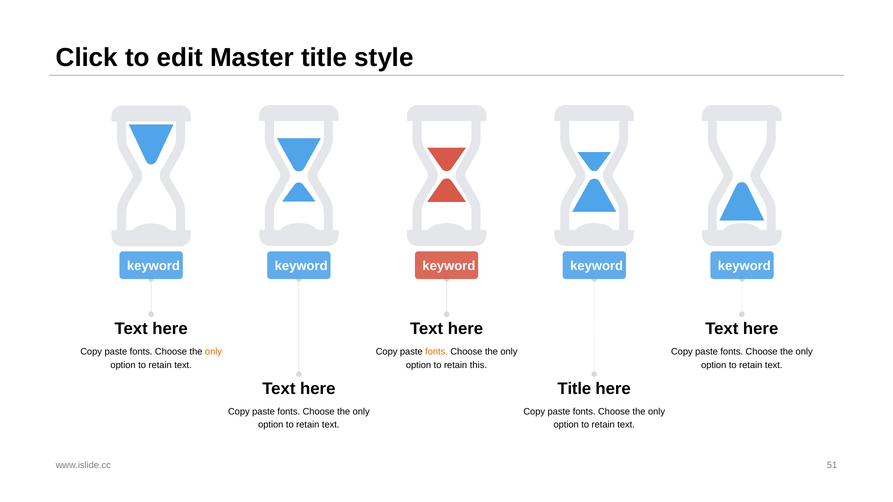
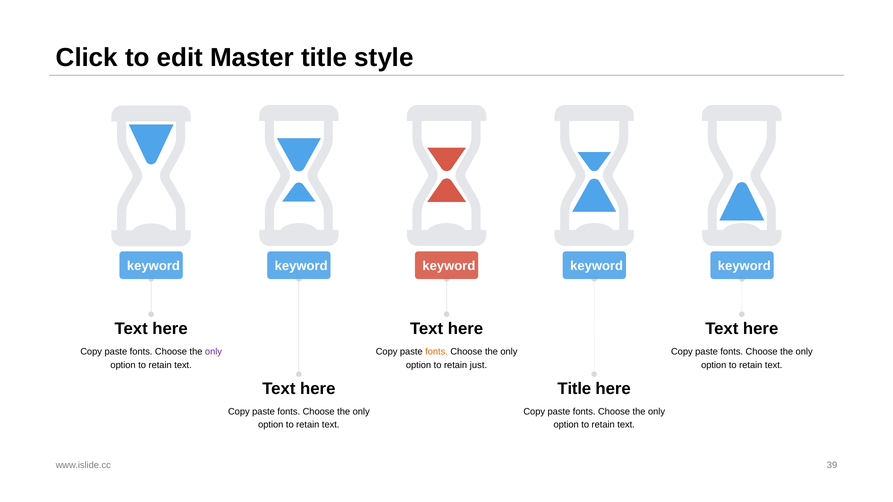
only colour: orange -> purple (213, 352)
this: this -> just (478, 365)
51: 51 -> 39 (832, 465)
